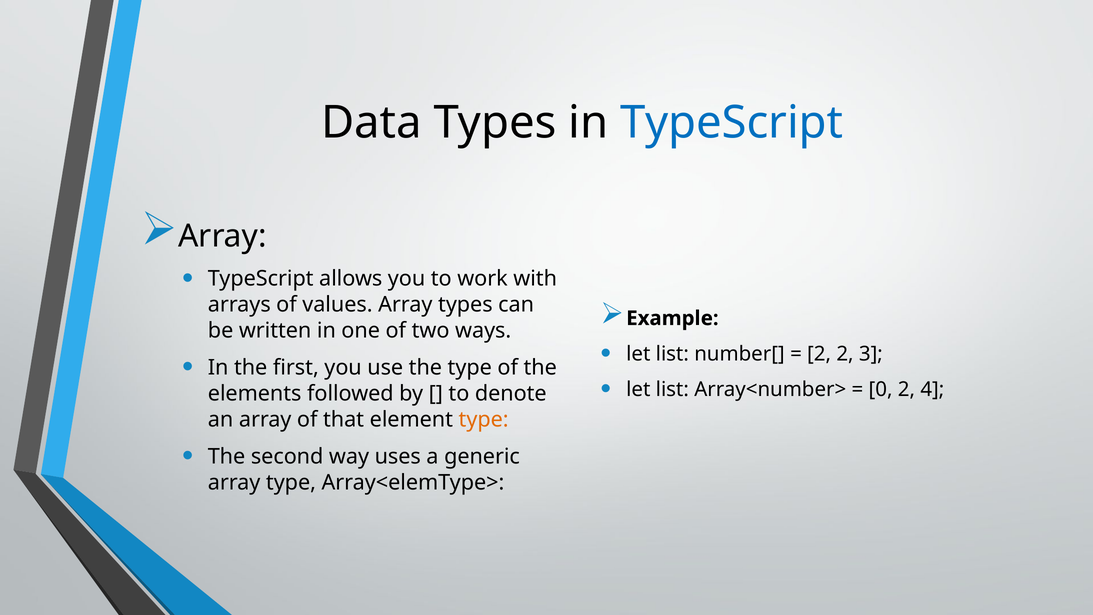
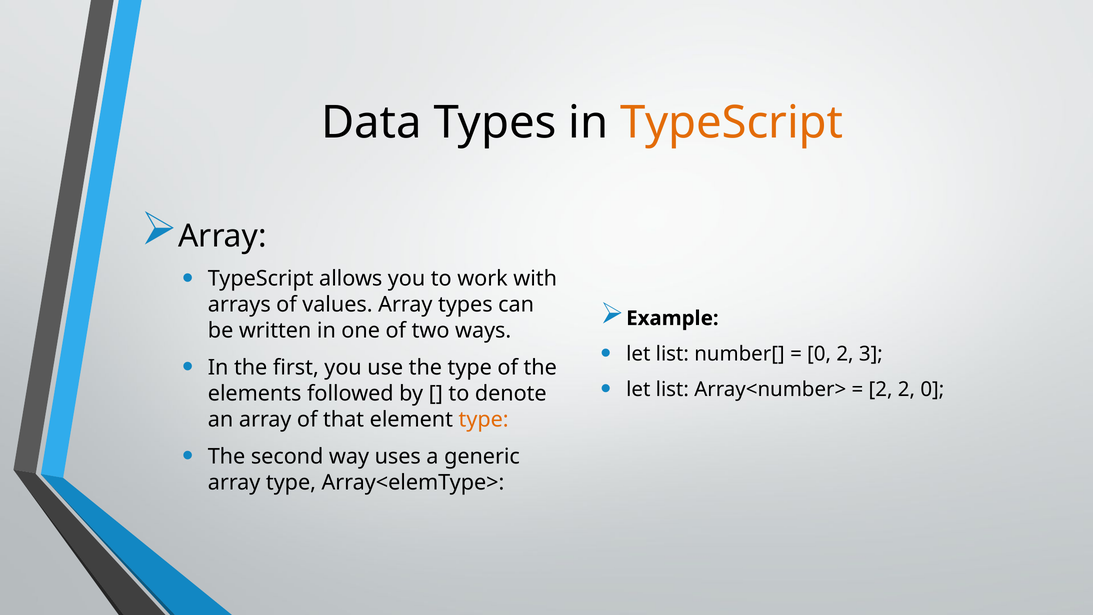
TypeScript colour: blue -> orange (731, 123)
2: 2 -> 0 (819, 354)
0: 0 -> 2 (881, 389)
2 4: 4 -> 0 (932, 389)
